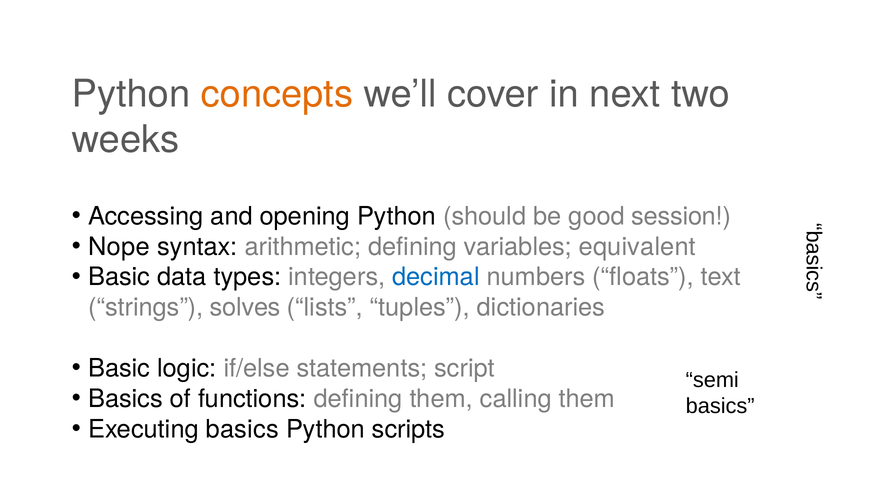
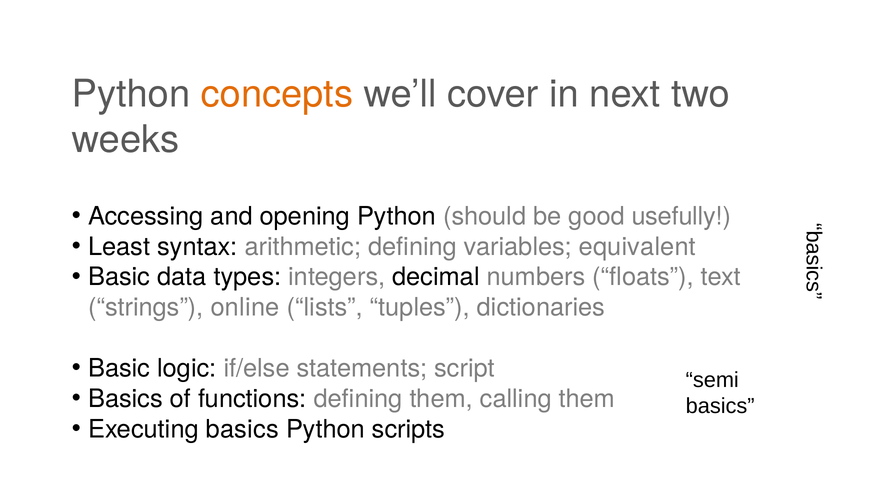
session: session -> usefully (681, 216)
Nope: Nope -> Least (119, 247)
decimal colour: blue -> black (436, 277)
solves: solves -> online (245, 307)
